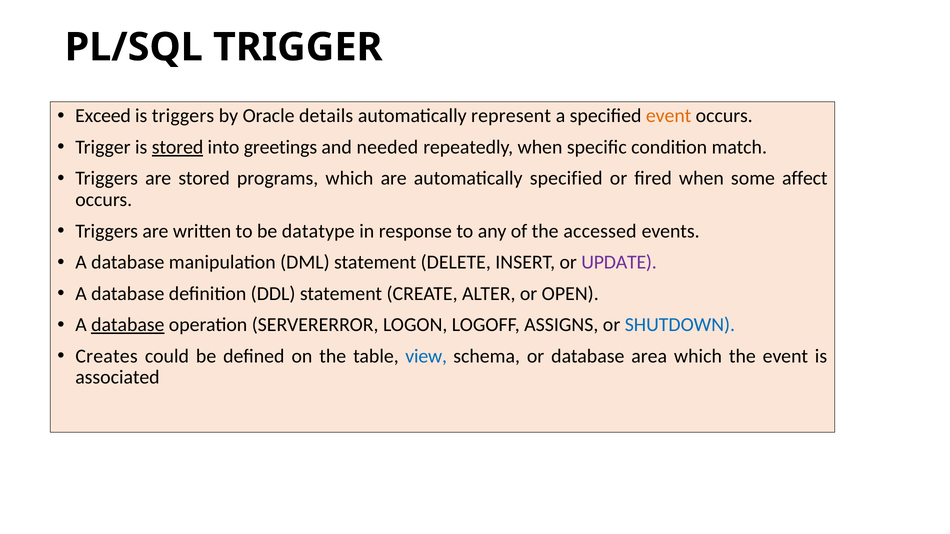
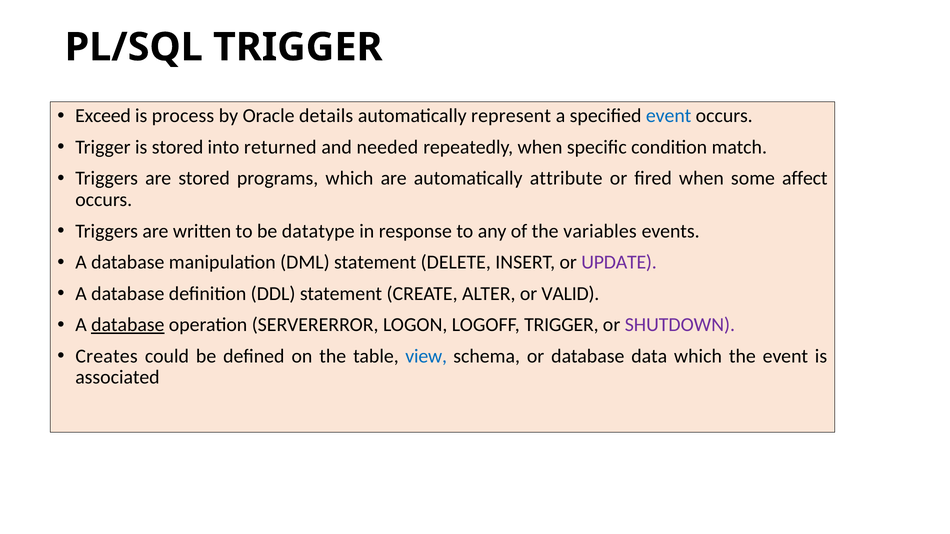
is triggers: triggers -> process (183, 116)
event colour: orange -> blue (669, 116)
stored underline: present -> none (178, 147)
greetings: greetings -> returned (280, 147)
automatically specified: specified -> attribute (566, 179)
accessed: accessed -> variables (600, 231)
OPEN: OPEN -> VALID (570, 294)
LOGOFF ASSIGNS: ASSIGNS -> TRIGGER (561, 325)
SHUTDOWN colour: blue -> purple (680, 325)
area: area -> data (649, 356)
